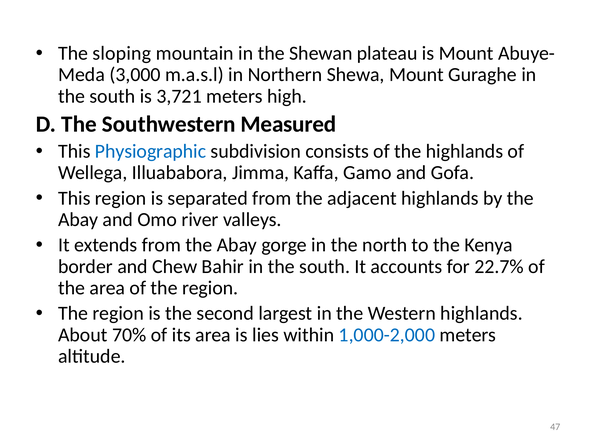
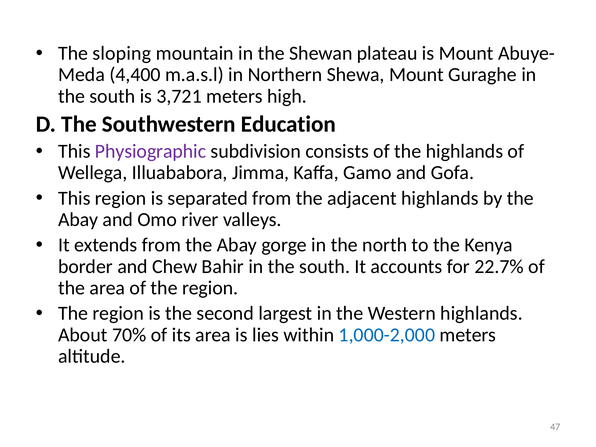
3,000: 3,000 -> 4,400 (135, 75)
Measured: Measured -> Education (288, 124)
Physiographic colour: blue -> purple (151, 151)
